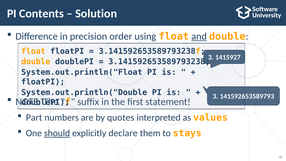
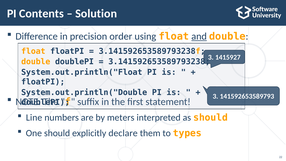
Part: Part -> Line (34, 118)
quotes: quotes -> meters (121, 118)
as values: values -> should (211, 118)
should underline: present -> none (57, 133)
stays: stays -> types (187, 133)
